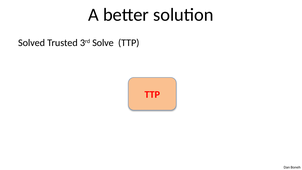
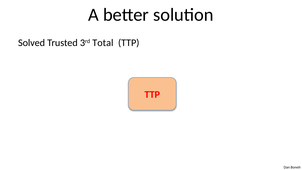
Solve: Solve -> Total (103, 43)
